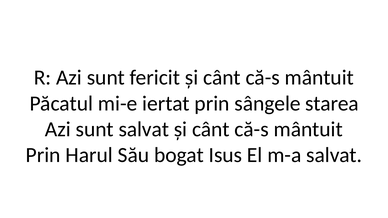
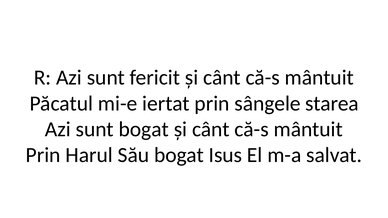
sunt salvat: salvat -> bogat (144, 129)
